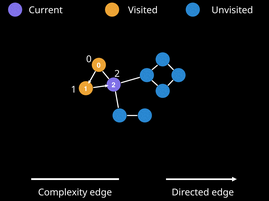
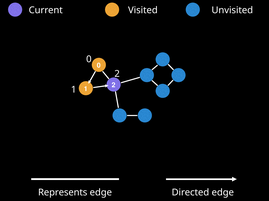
Complexity: Complexity -> Represents (63, 193)
